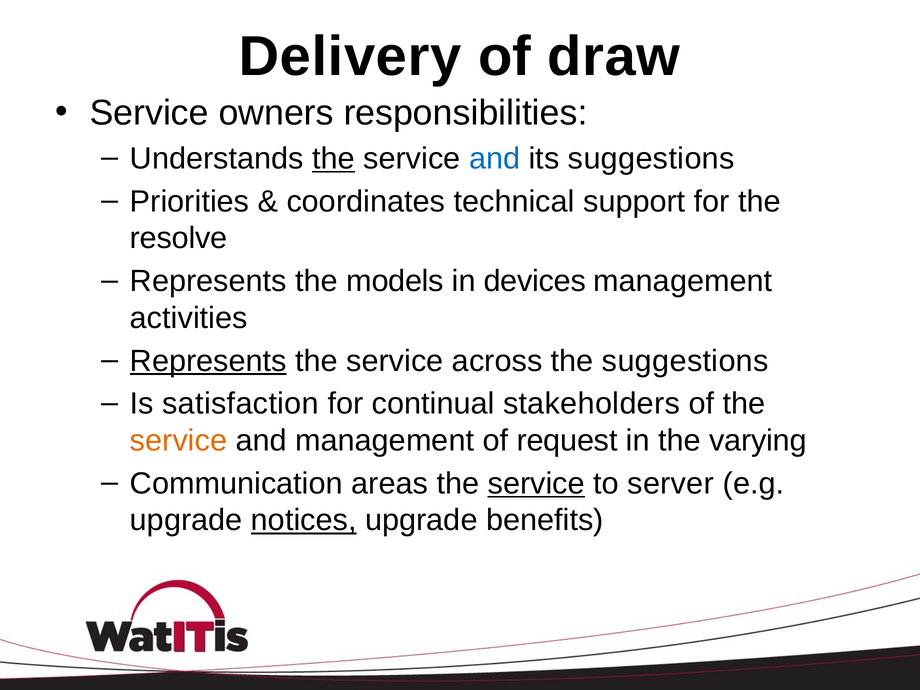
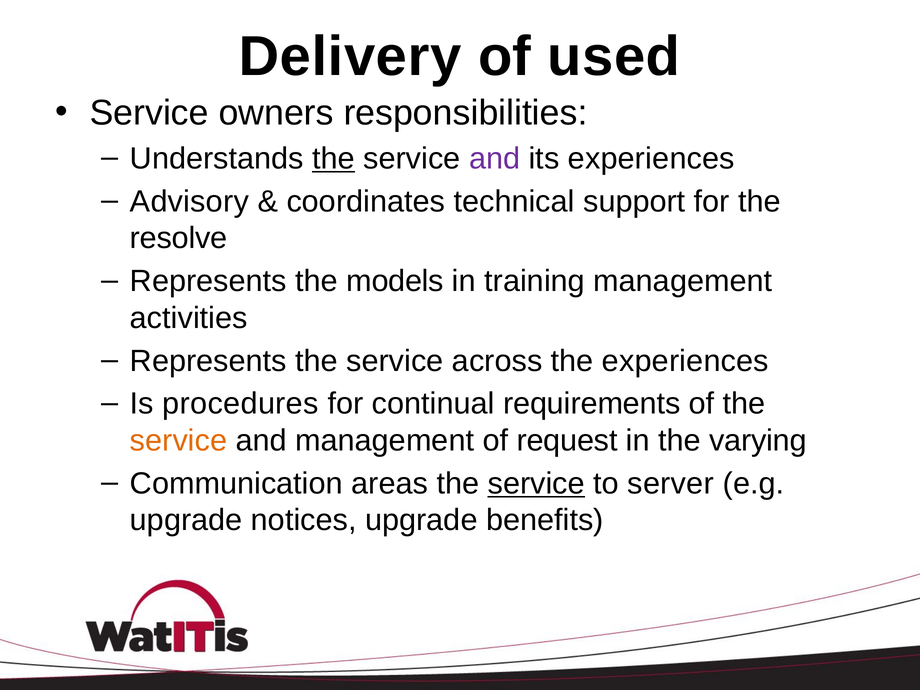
draw: draw -> used (614, 57)
and colour: blue -> purple (495, 159)
its suggestions: suggestions -> experiences (651, 159)
Priorities: Priorities -> Advisory (189, 201)
devices: devices -> training (535, 281)
Represents underline: present -> none (208, 361)
the suggestions: suggestions -> experiences (685, 361)
satisfaction: satisfaction -> procedures (241, 404)
stakeholders: stakeholders -> requirements (592, 404)
notices underline: present -> none (304, 520)
